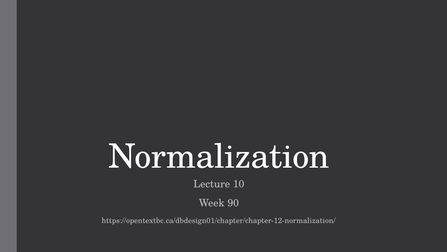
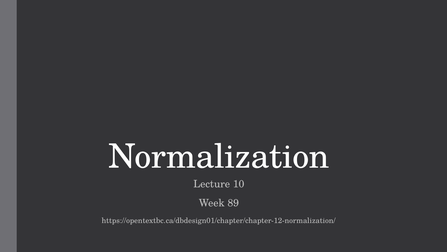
90: 90 -> 89 (233, 203)
